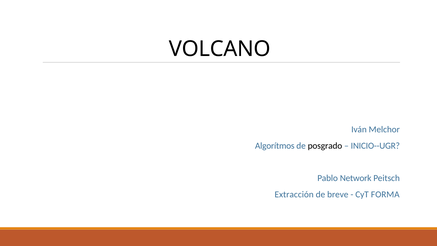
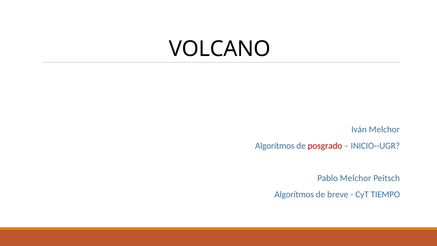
posgrado colour: black -> red (325, 146)
Pablo Network: Network -> Melchor (356, 178)
Extracción: Extracción -> Algorítmos (294, 194)
FORMA: FORMA -> TIEMPO (385, 194)
